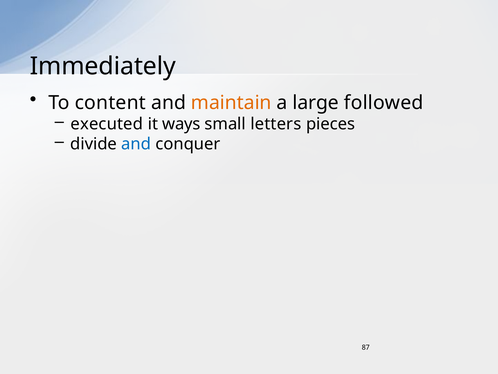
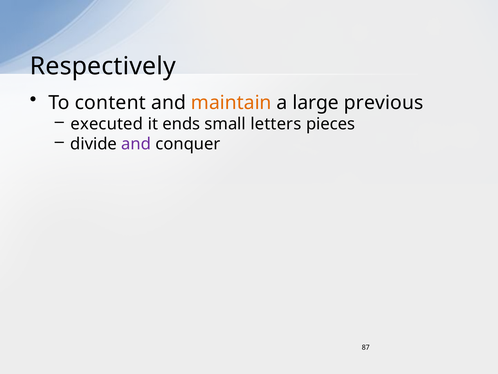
Immediately: Immediately -> Respectively (103, 66)
followed: followed -> previous (384, 103)
ways: ways -> ends (181, 124)
and colour: blue -> purple (136, 144)
